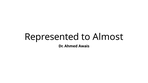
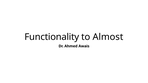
Represented: Represented -> Functionality (52, 37)
